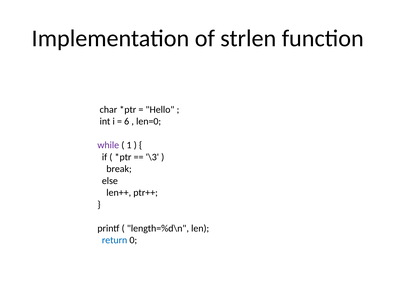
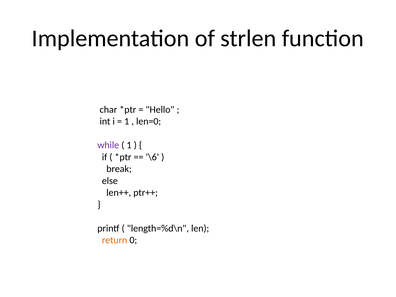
6: 6 -> 1 (127, 121)
\3: \3 -> \6 (152, 157)
return colour: blue -> orange (115, 240)
